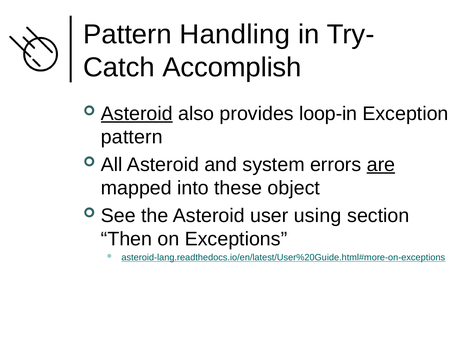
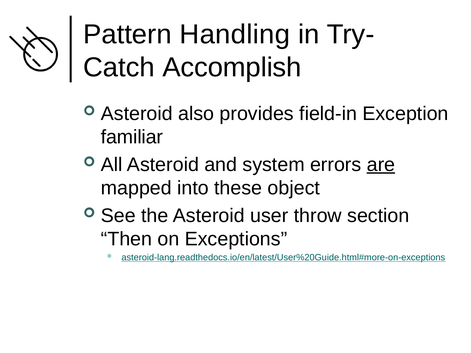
Asteroid underline: present -> none (137, 114)
loop-in: loop-in -> field-in (328, 114)
pattern: pattern -> familiar (132, 137)
using: using -> throw (318, 216)
